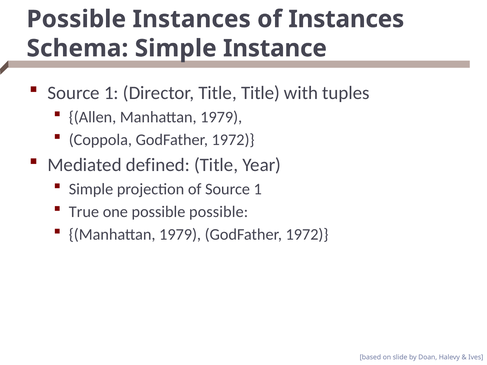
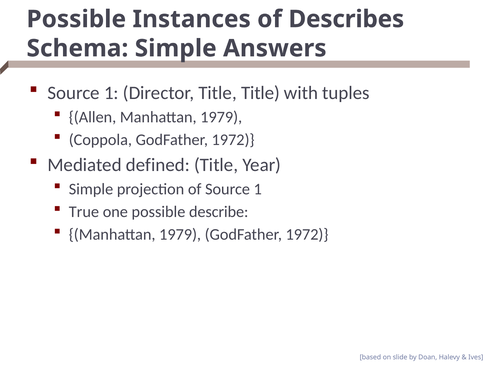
of Instances: Instances -> Describes (346, 19)
Instance: Instance -> Answers (275, 48)
possible possible: possible -> describe (219, 212)
